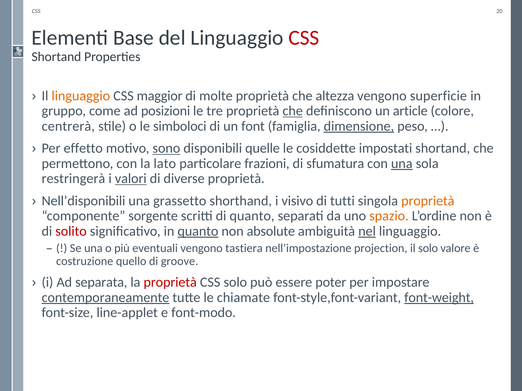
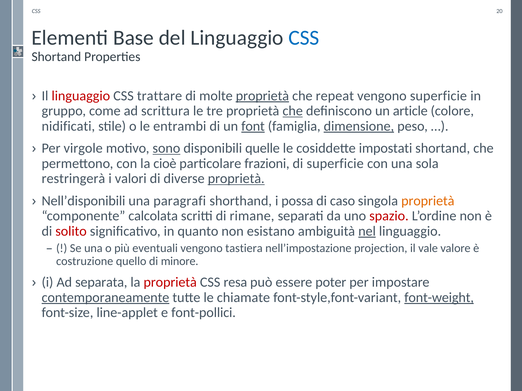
CSS colour: red -> blue (304, 38)
linguaggio colour: orange -> red (81, 96)
maggior: maggior -> trattare (160, 96)
proprietà underline: none -> present (262, 96)
altezza: altezza -> repeat (335, 96)
posizioni: posizioni -> scrittura (165, 111)
centrerà: centrerà -> nidificati (68, 126)
simboloci: simboloci -> entrambi (180, 126)
font underline: none -> present (253, 126)
effetto: effetto -> virgole (83, 148)
lato: lato -> cioè (165, 164)
di sfumatura: sfumatura -> superficie (335, 164)
una underline: present -> none (402, 164)
valori underline: present -> none (131, 179)
proprietà underline: none -> present (236, 179)
grassetto: grassetto -> paragrafi (180, 201)
visivo: visivo -> possa (297, 201)
tutti: tutti -> caso (343, 201)
sorgente: sorgente -> calcolata (153, 216)
di quanto: quanto -> rimane (252, 216)
spazio colour: orange -> red (389, 216)
quanto underline: present -> none (198, 231)
absolute: absolute -> esistano (271, 231)
il solo: solo -> vale (428, 249)
groove: groove -> minore (180, 262)
CSS solo: solo -> resa (235, 283)
font-modo: font-modo -> font-pollici (204, 313)
